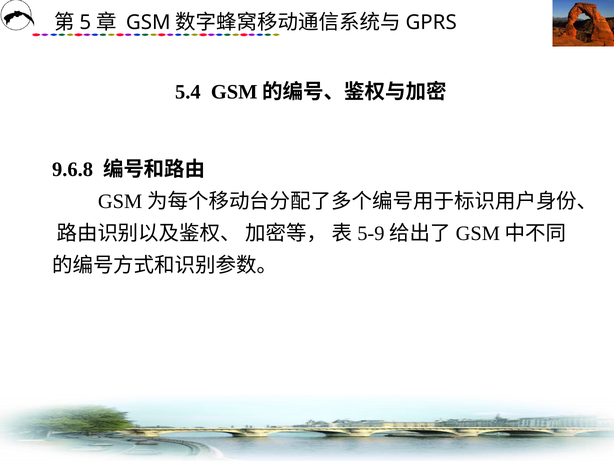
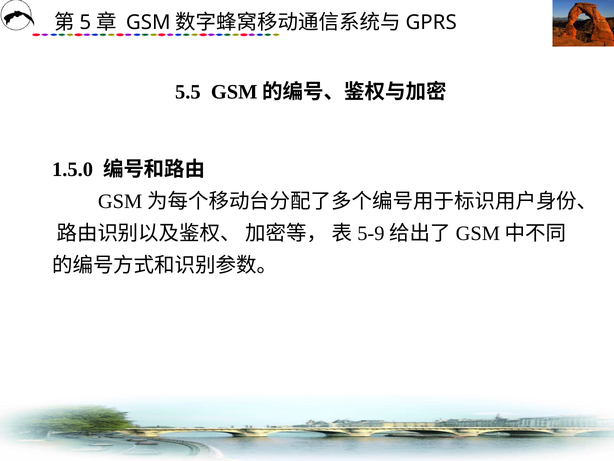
5.4: 5.4 -> 5.5 (188, 92)
9.6.8: 9.6.8 -> 1.5.0 (73, 169)
